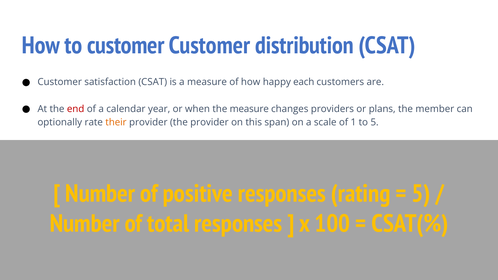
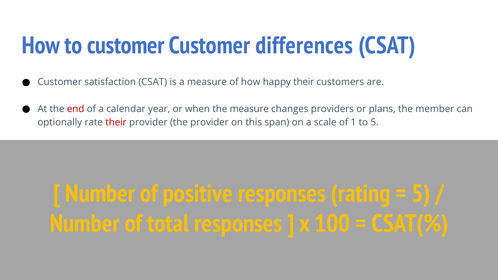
distribution: distribution -> differences (304, 45)
happy each: each -> their (304, 82)
their colour: orange -> red (116, 122)
